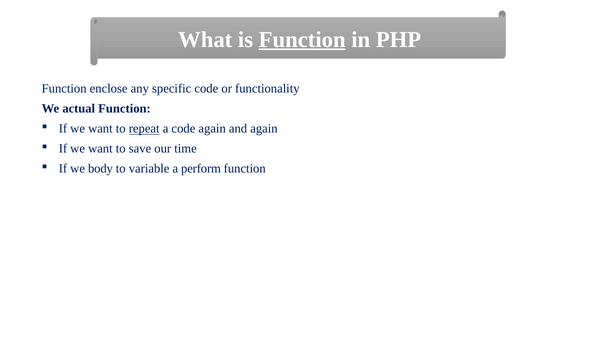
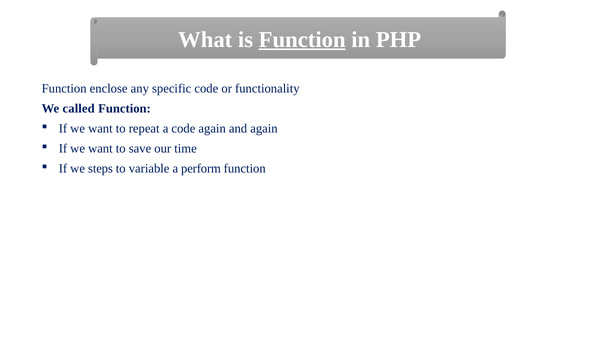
actual: actual -> called (79, 109)
repeat underline: present -> none (144, 128)
body: body -> steps (100, 168)
